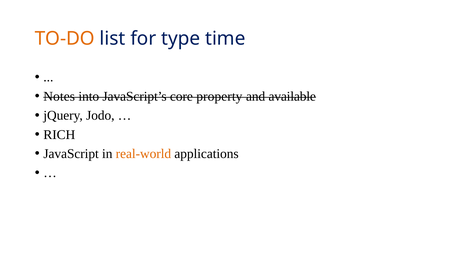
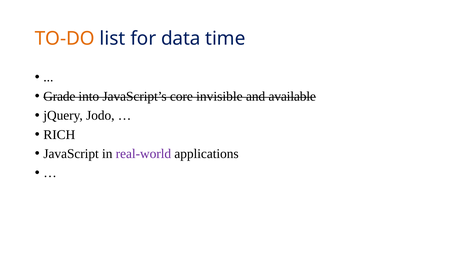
type: type -> data (181, 38)
Notes: Notes -> Grade (59, 96)
property: property -> invisible (219, 96)
real-world colour: orange -> purple (143, 154)
